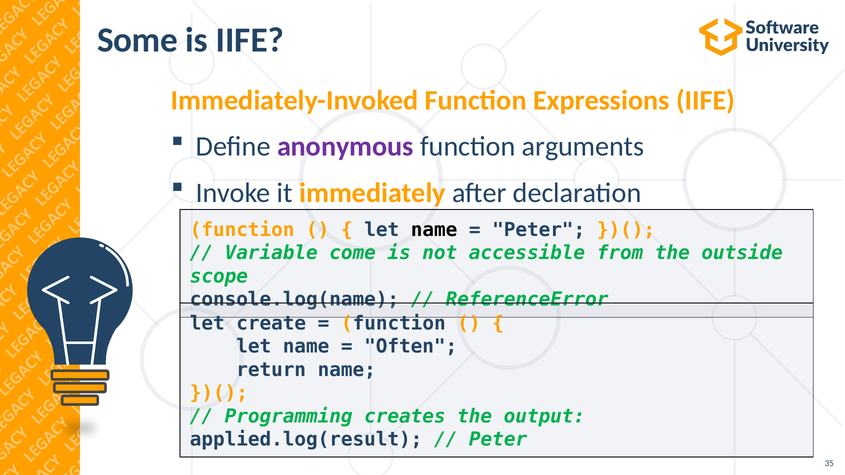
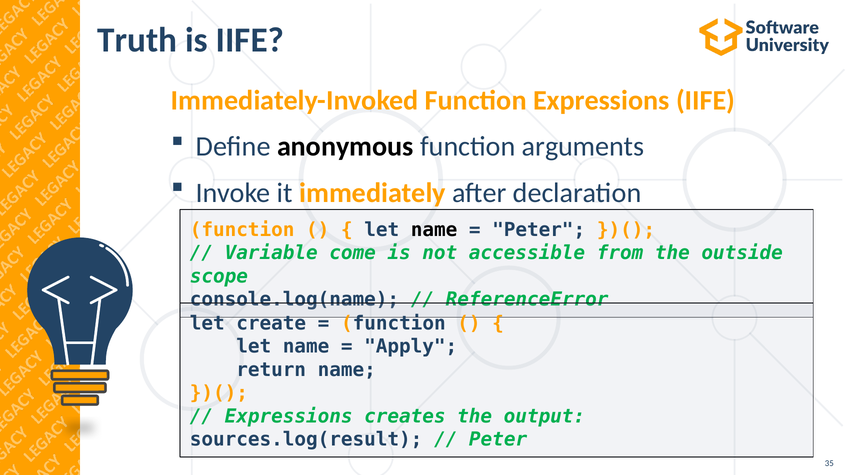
Some: Some -> Truth (137, 40)
anonymous colour: purple -> black (345, 147)
Often: Often -> Apply (411, 347)
Programming: Programming -> Expressions (289, 416)
applied.log(result: applied.log(result -> sources.log(result (306, 440)
